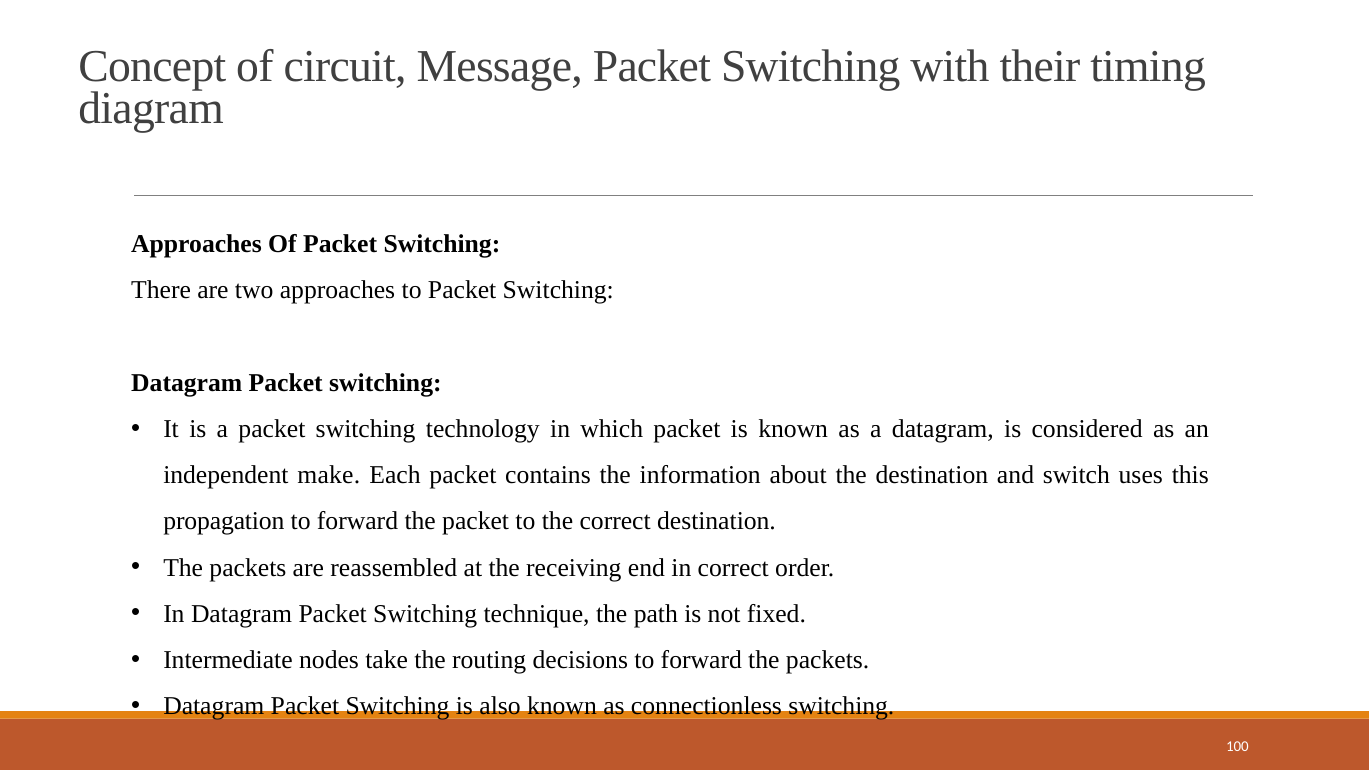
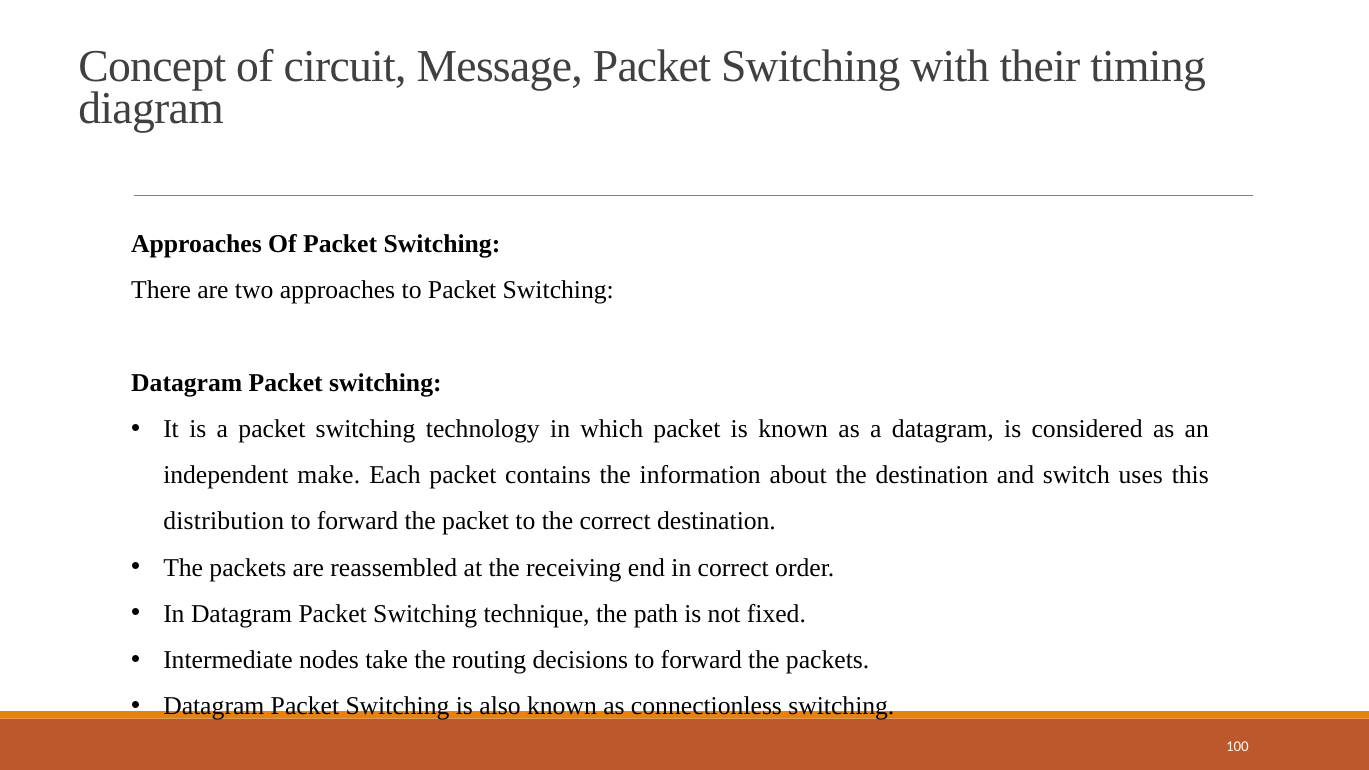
propagation: propagation -> distribution (224, 521)
